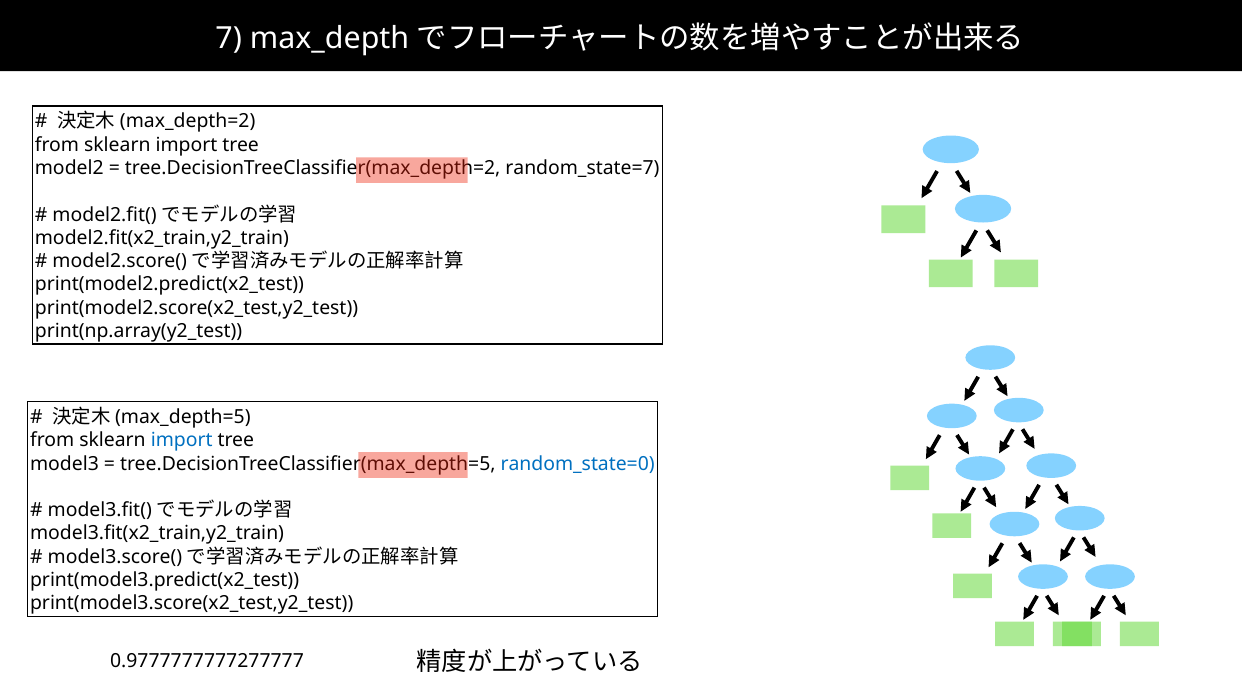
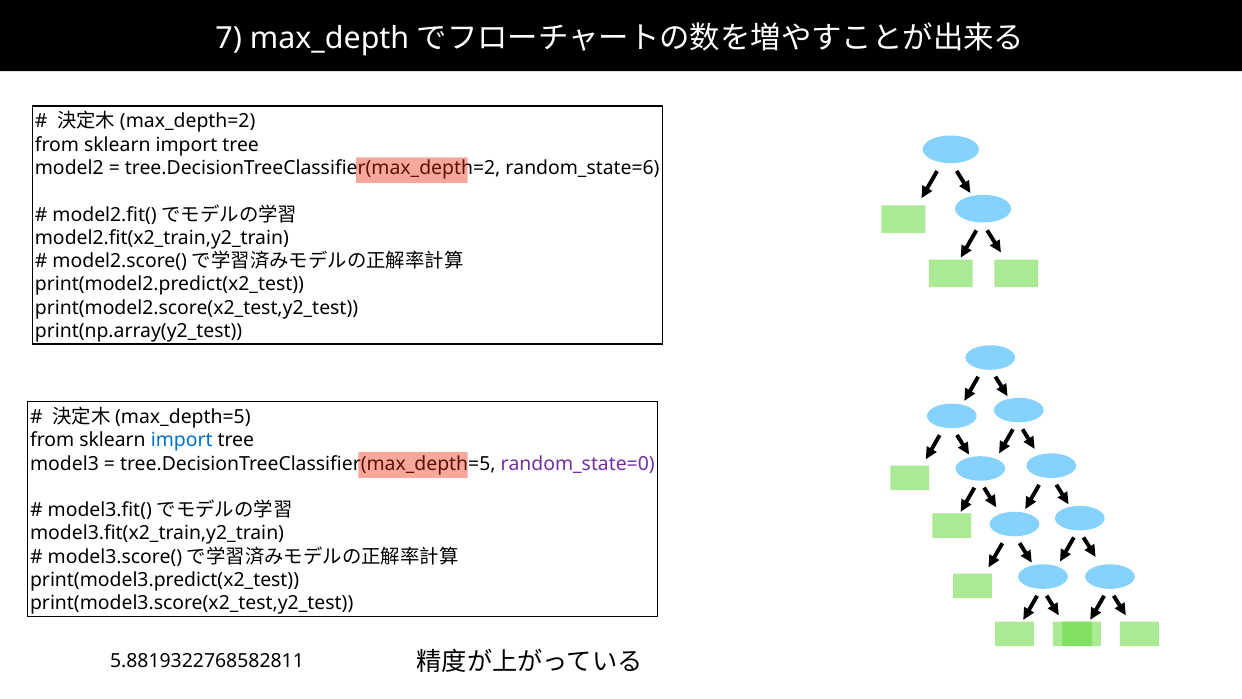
random_state=7: random_state=7 -> random_state=6 (582, 168)
random_state=0 colour: blue -> purple (578, 463)
0.9777777777277777: 0.9777777777277777 -> 5.8819322768582811 (207, 661)
